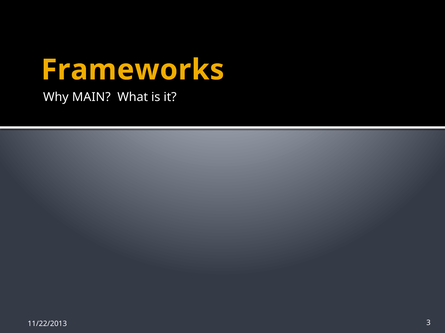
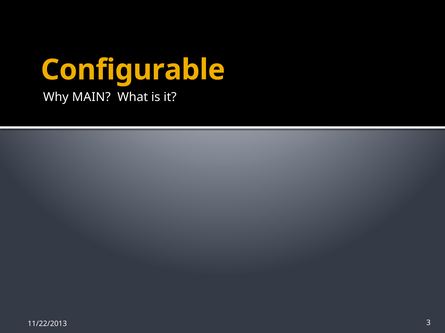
Frameworks: Frameworks -> Configurable (133, 70)
